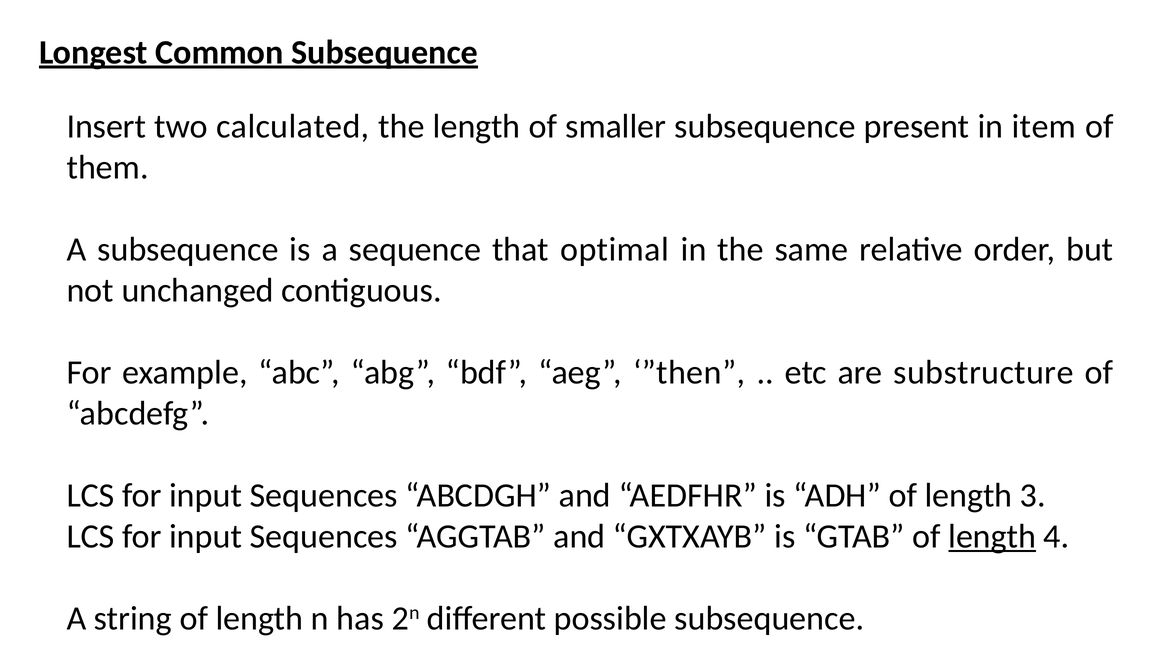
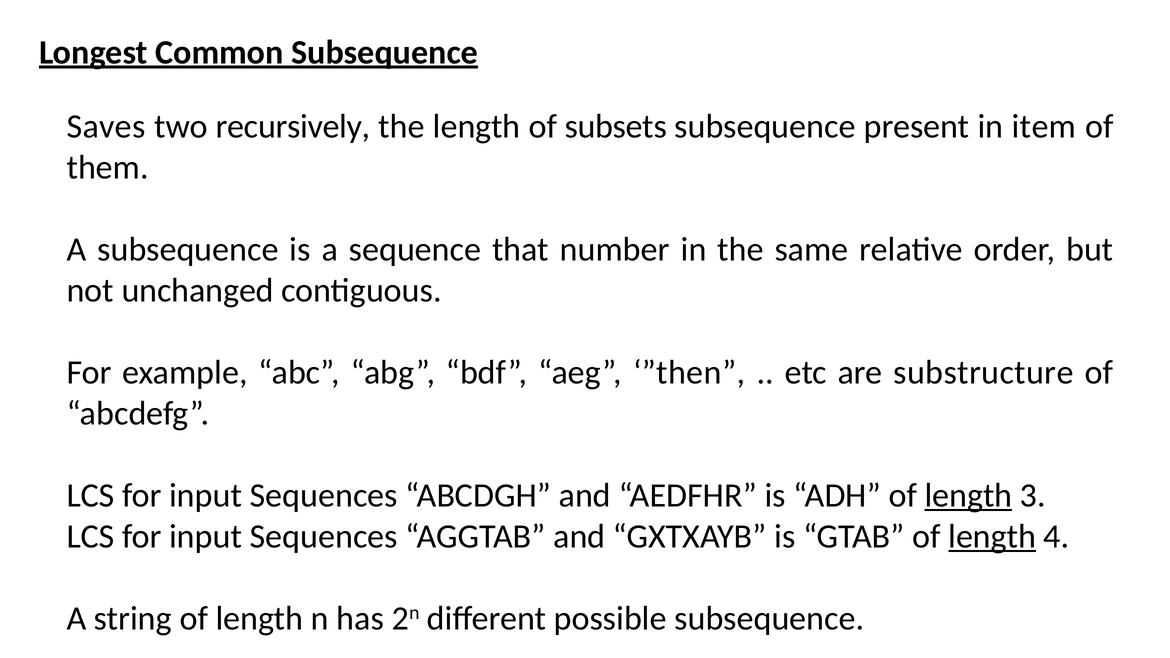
Insert: Insert -> Saves (106, 127)
calculated: calculated -> recursively (293, 127)
smaller: smaller -> subsets (616, 127)
optimal: optimal -> number (615, 250)
length underline: none -> present (968, 495)
